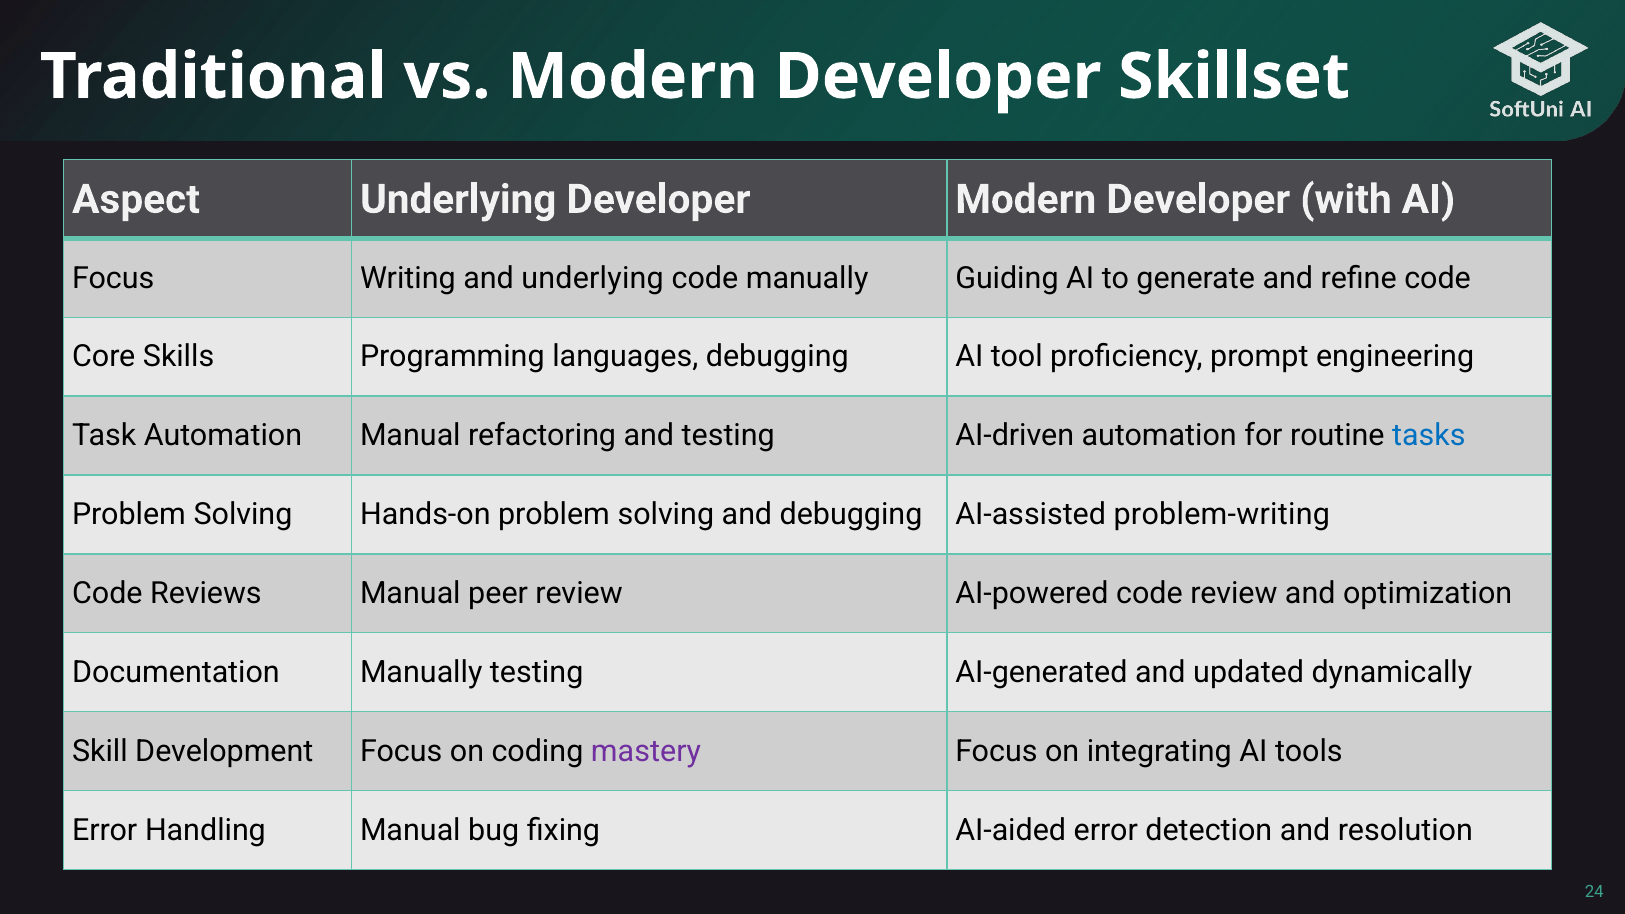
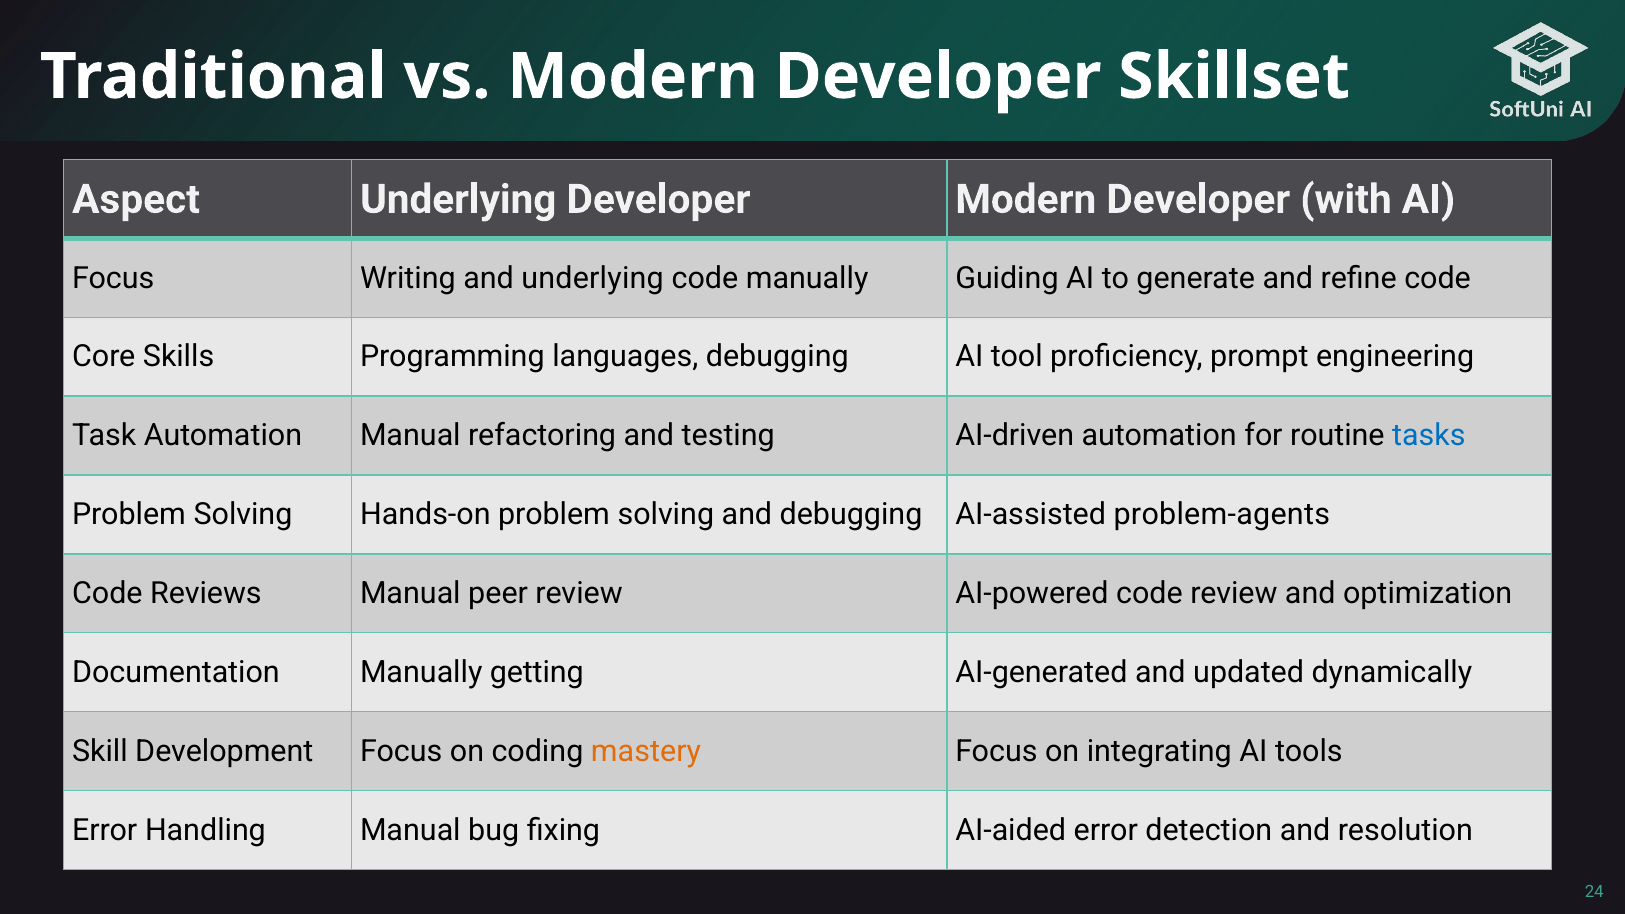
problem-writing: problem-writing -> problem-agents (1222, 515)
Manually testing: testing -> getting (537, 673)
mastery colour: purple -> orange (646, 752)
